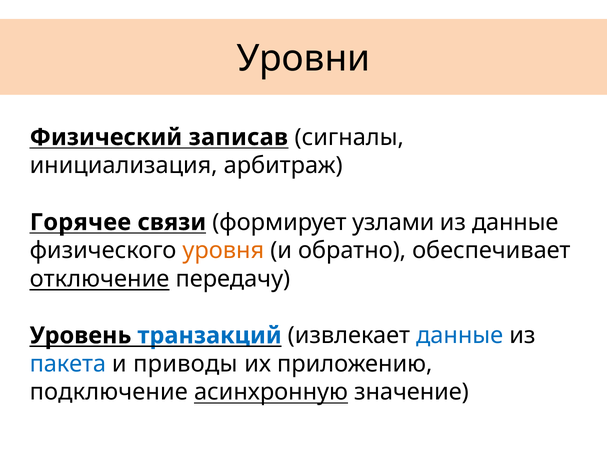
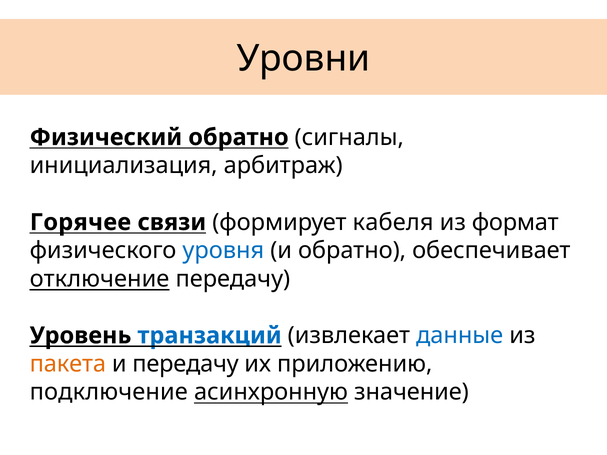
Физический записав: записав -> обратно (238, 137)
узлами: узлами -> кабеля (393, 222)
из данные: данные -> формат (515, 222)
уровня colour: orange -> blue (223, 251)
пакета colour: blue -> orange (68, 364)
и приводы: приводы -> передачу (186, 364)
